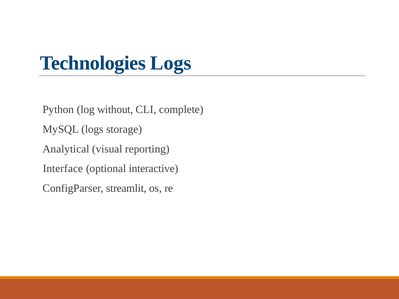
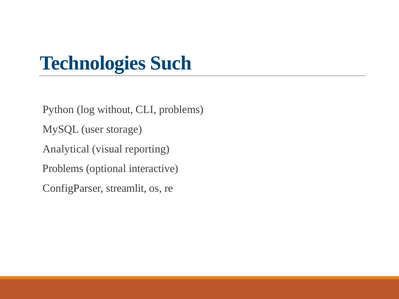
Technologies Logs: Logs -> Such (171, 63)
CLI complete: complete -> problems (181, 110)
MySQL logs: logs -> user (92, 129)
Interface: Interface -> Problems (63, 169)
